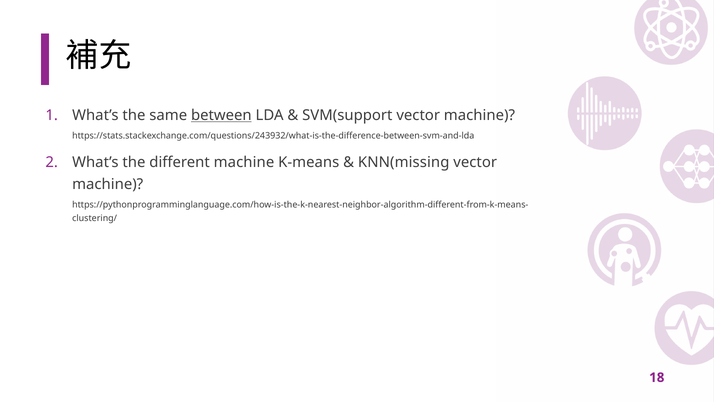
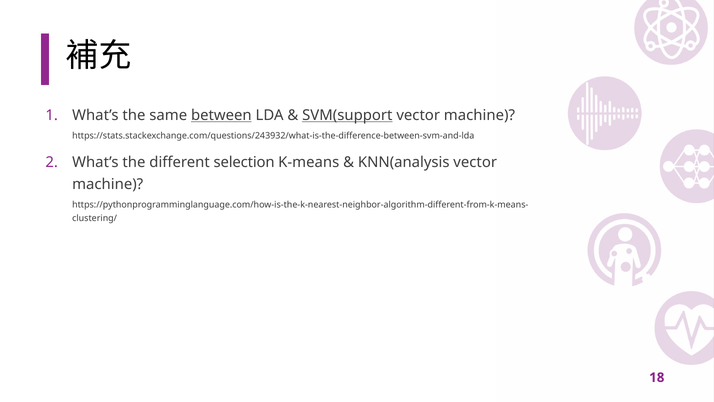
SVM(support underline: none -> present (347, 115)
different machine: machine -> selection (244, 162)
KNN(missing: KNN(missing -> KNN(analysis (404, 162)
